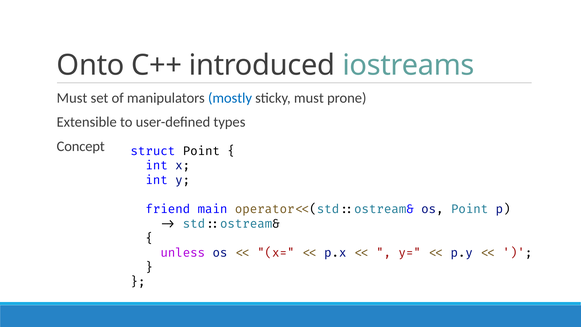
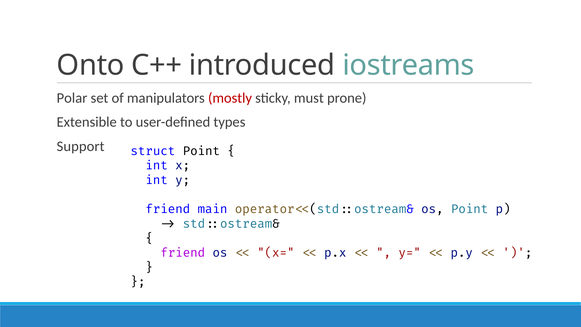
Must: Must -> Polar (72, 98)
mostly colour: blue -> red (230, 98)
Concept: Concept -> Support (81, 146)
unless: unless -> friend (183, 253)
